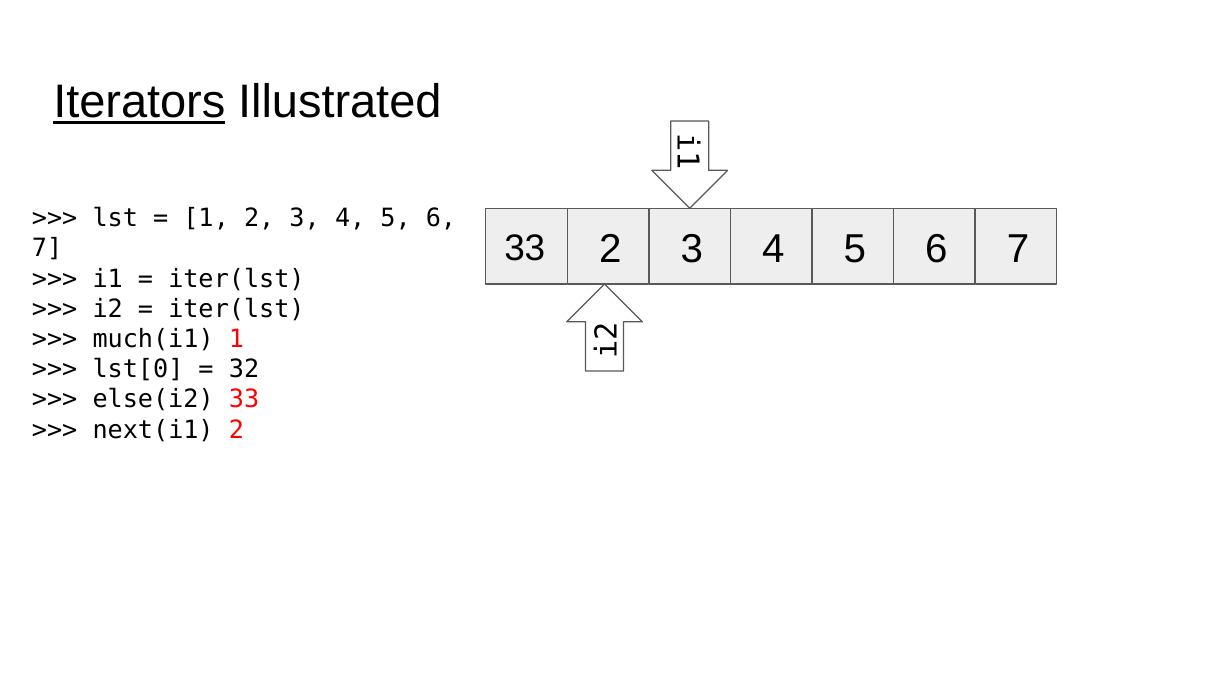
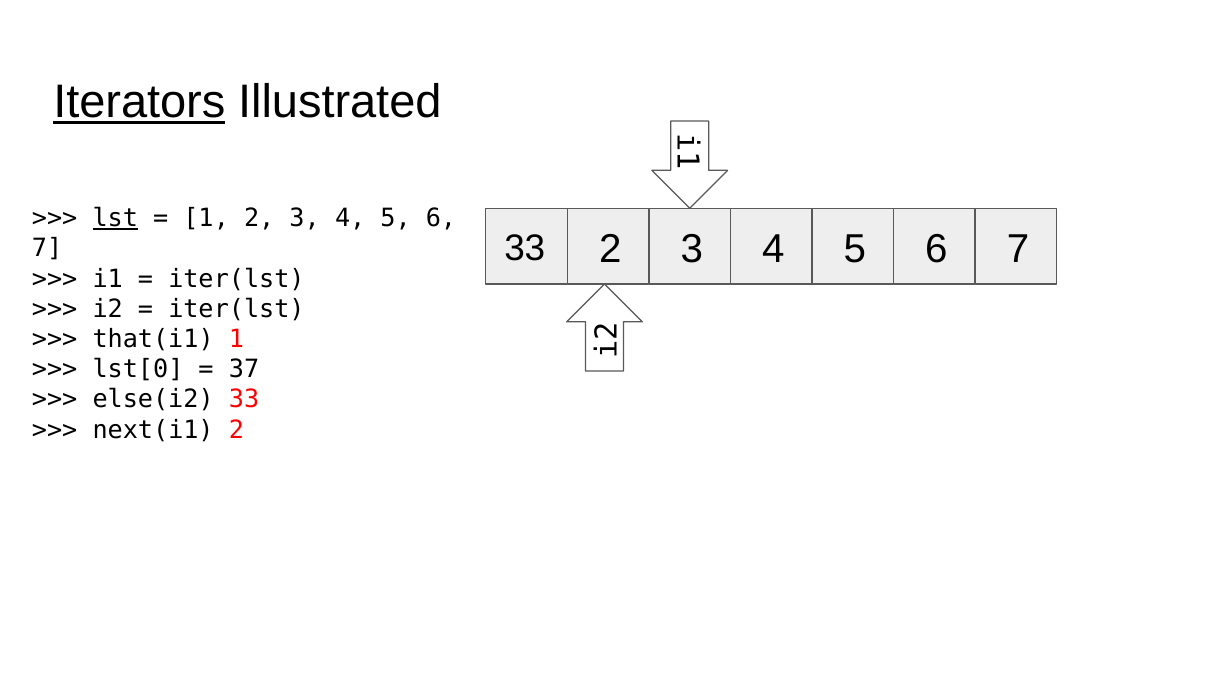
lst underline: none -> present (115, 218)
much(i1: much(i1 -> that(i1 (153, 339)
32: 32 -> 37 (244, 369)
